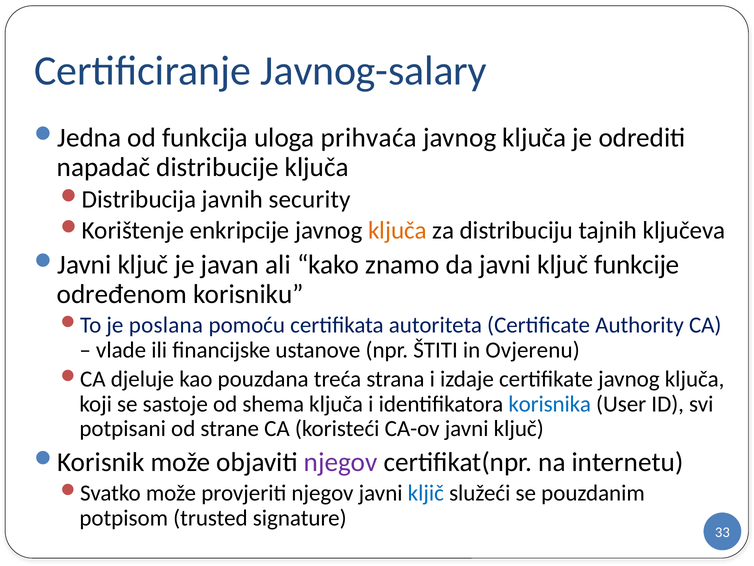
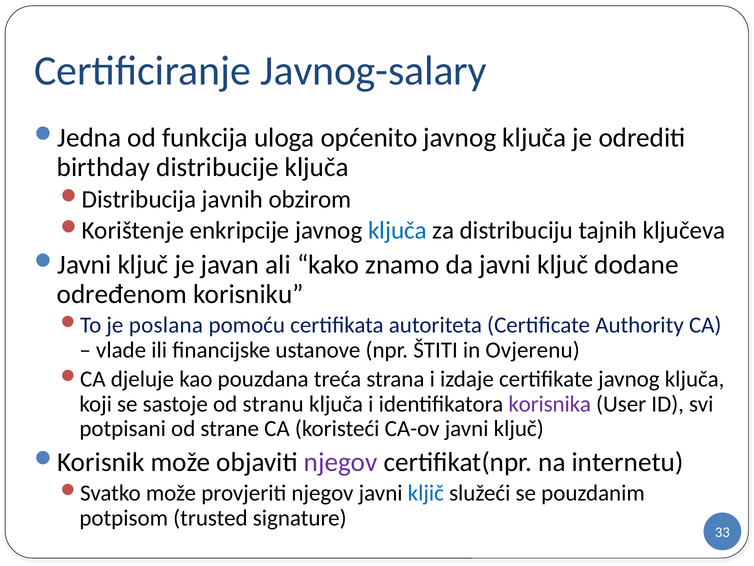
prihvaća: prihvaća -> općenito (369, 138)
napadač: napadač -> birthday (103, 167)
security: security -> obzirom (310, 199)
ključa colour: orange -> blue (398, 230)
funkcije: funkcije -> dodane (637, 265)
shema: shema -> stranu (273, 404)
korisnika colour: blue -> purple (550, 404)
